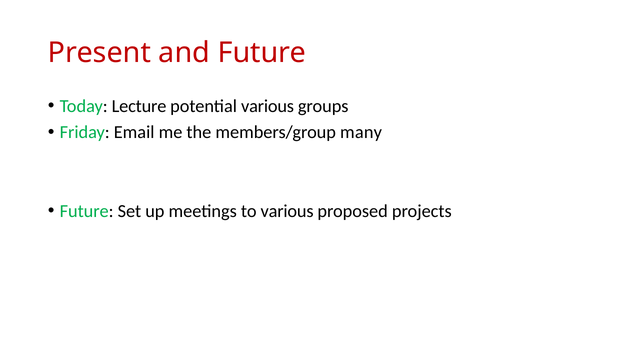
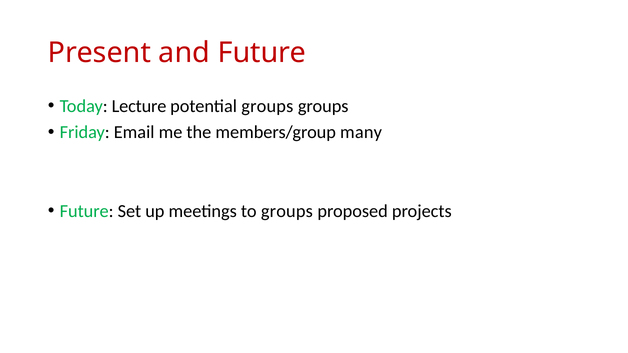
potential various: various -> groups (267, 106)
to various: various -> groups (287, 211)
